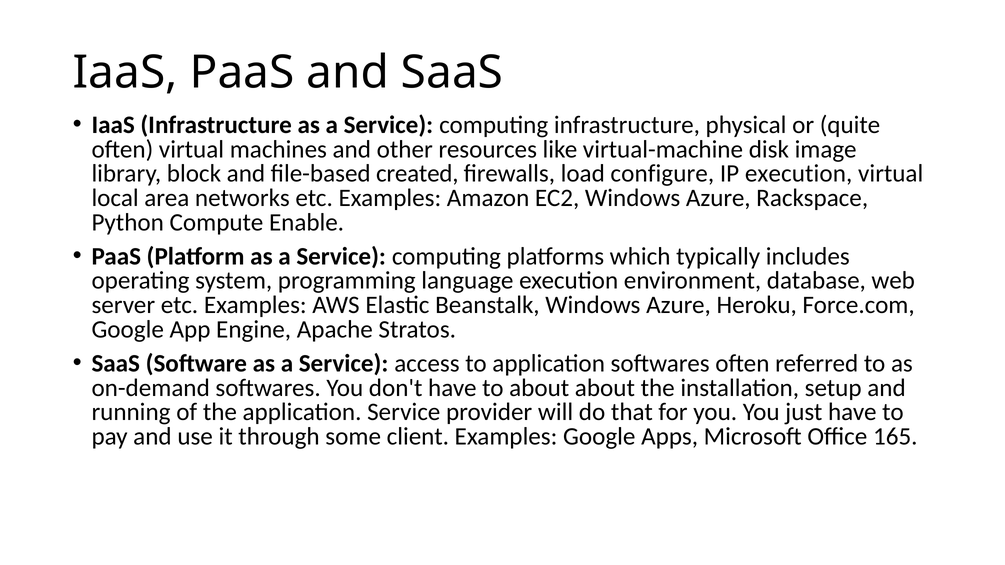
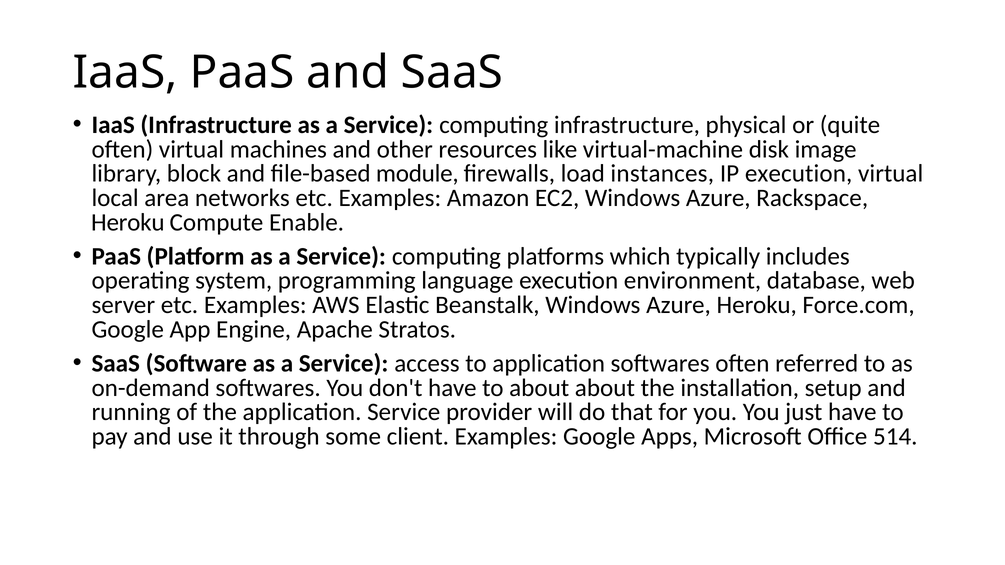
created: created -> module (417, 174)
configure: configure -> instances (662, 174)
Python: Python -> Heroku (128, 223)
165: 165 -> 514 (895, 437)
